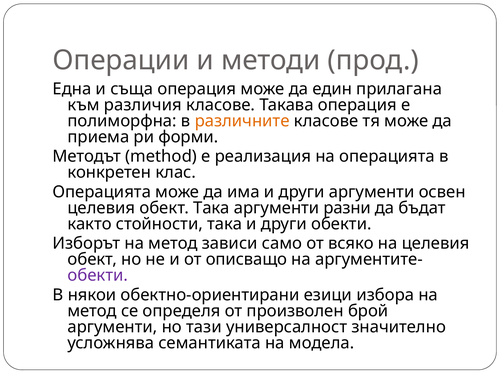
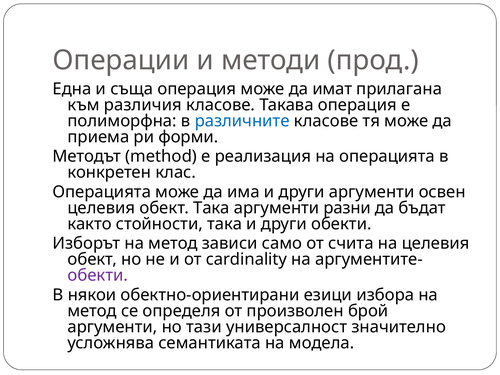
един: един -> имат (332, 89)
различните colour: orange -> blue (242, 121)
всяко: всяко -> счита (351, 243)
описващо: описващо -> cardinality (246, 259)
